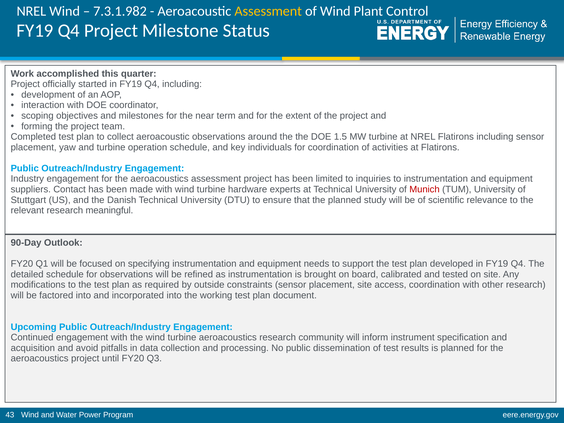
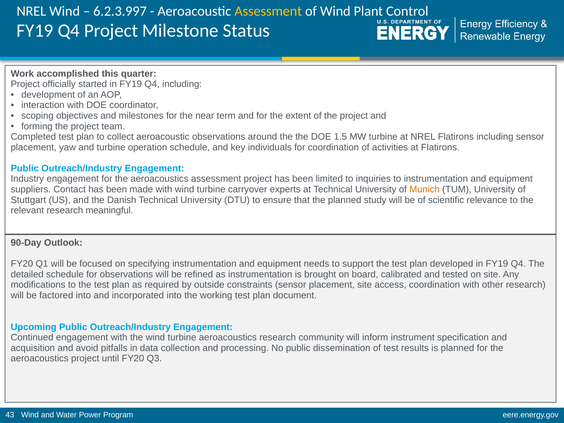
7.3.1.982: 7.3.1.982 -> 6.2.3.997 (120, 11)
hardware: hardware -> carryover (248, 189)
Munich colour: red -> orange (425, 189)
